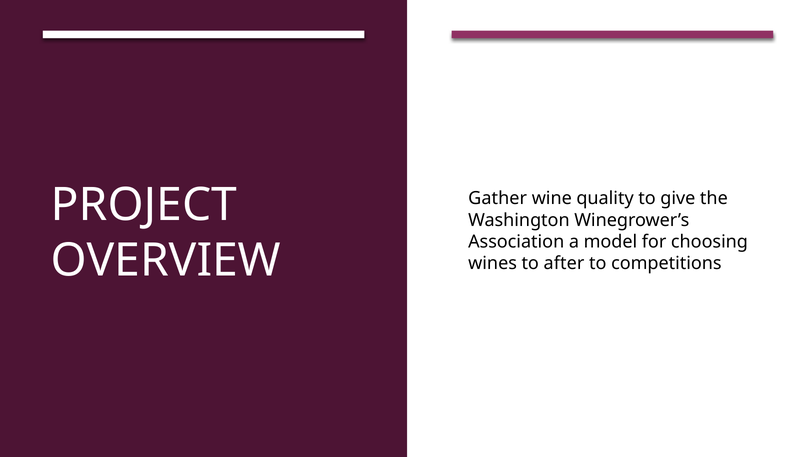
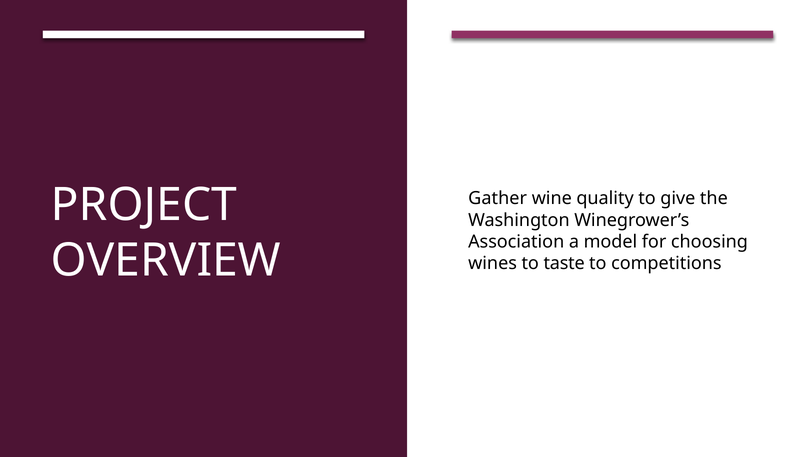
after: after -> taste (564, 263)
